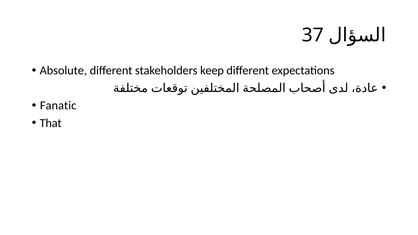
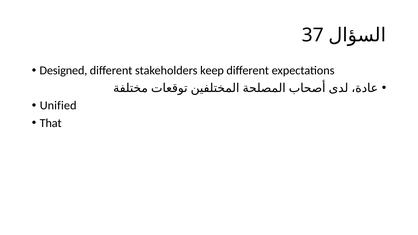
Absolute: Absolute -> Designed (63, 71)
Fanatic: Fanatic -> Unified (58, 106)
